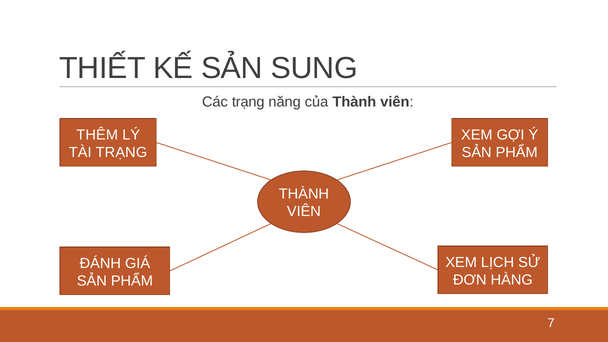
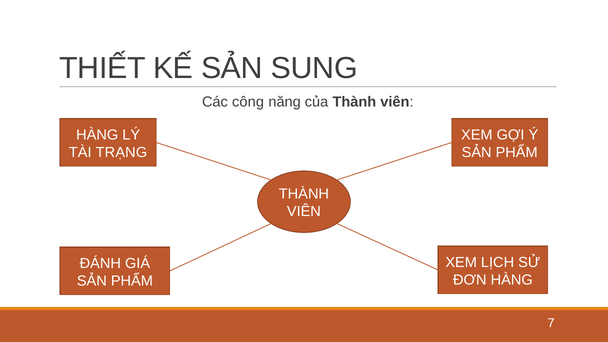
Các trạng: trạng -> công (248, 102)
THÊM: THÊM -> HÀNG (97, 135)
